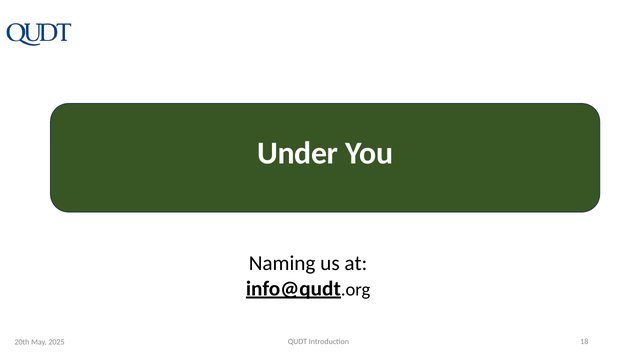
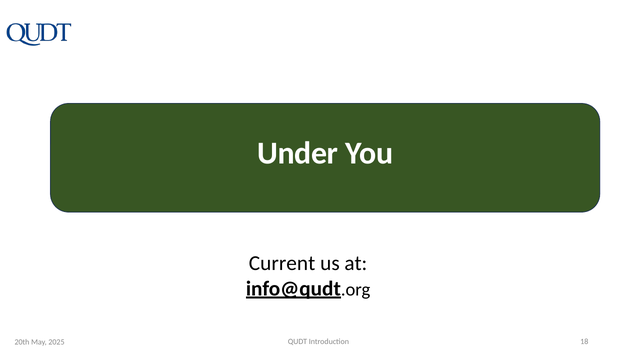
Naming: Naming -> Current (282, 263)
